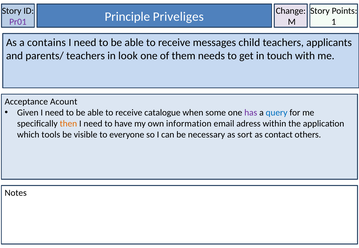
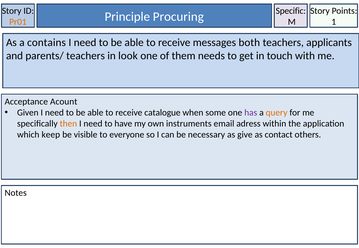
Change: Change -> Specific (291, 11)
Pr01 colour: purple -> orange (18, 22)
Priveliges: Priveliges -> Procuring (178, 17)
child: child -> both (249, 43)
query colour: blue -> orange (277, 113)
information: information -> instruments (189, 124)
tools: tools -> keep (51, 135)
sort: sort -> give (245, 135)
